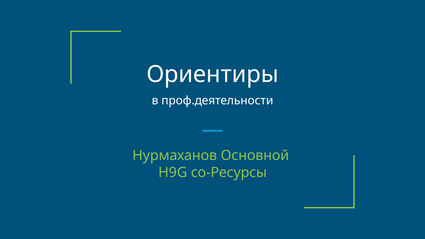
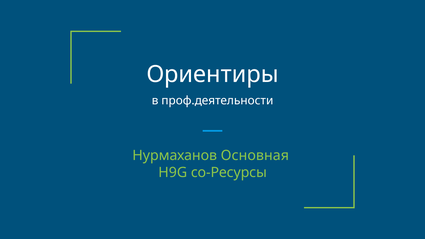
Основной: Основной -> Основная (255, 155)
